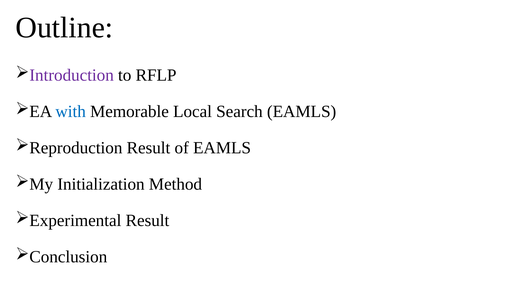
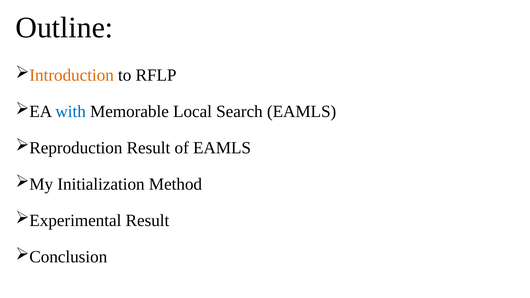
Introduction colour: purple -> orange (72, 75)
